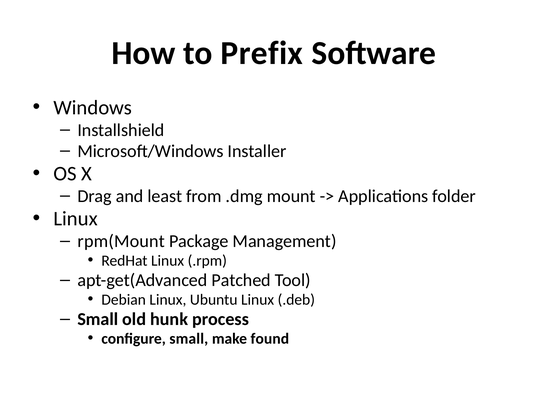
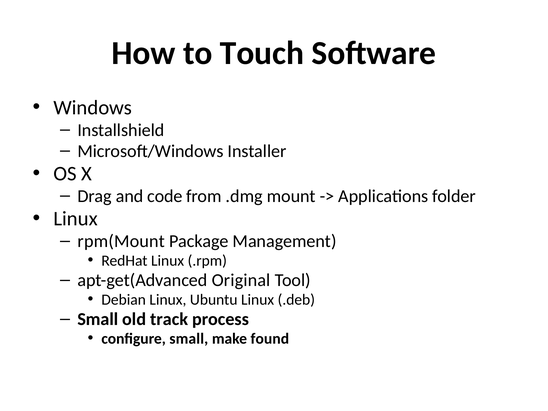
Prefix: Prefix -> Touch (262, 53)
least: least -> code (165, 196)
Patched: Patched -> Original (241, 280)
hunk: hunk -> track (169, 319)
